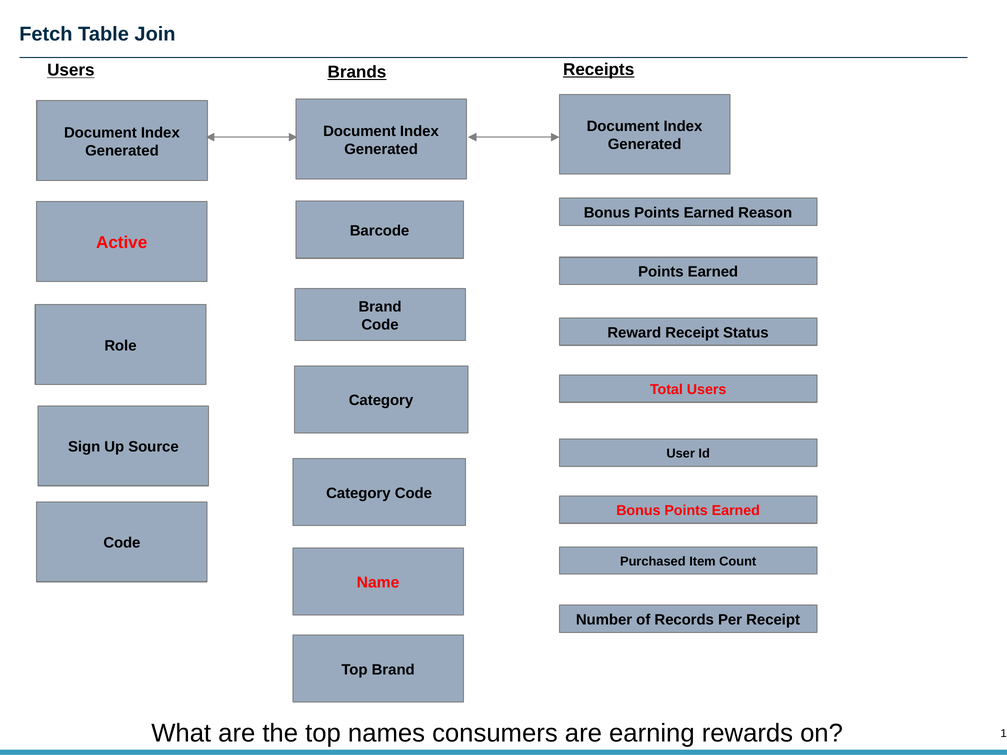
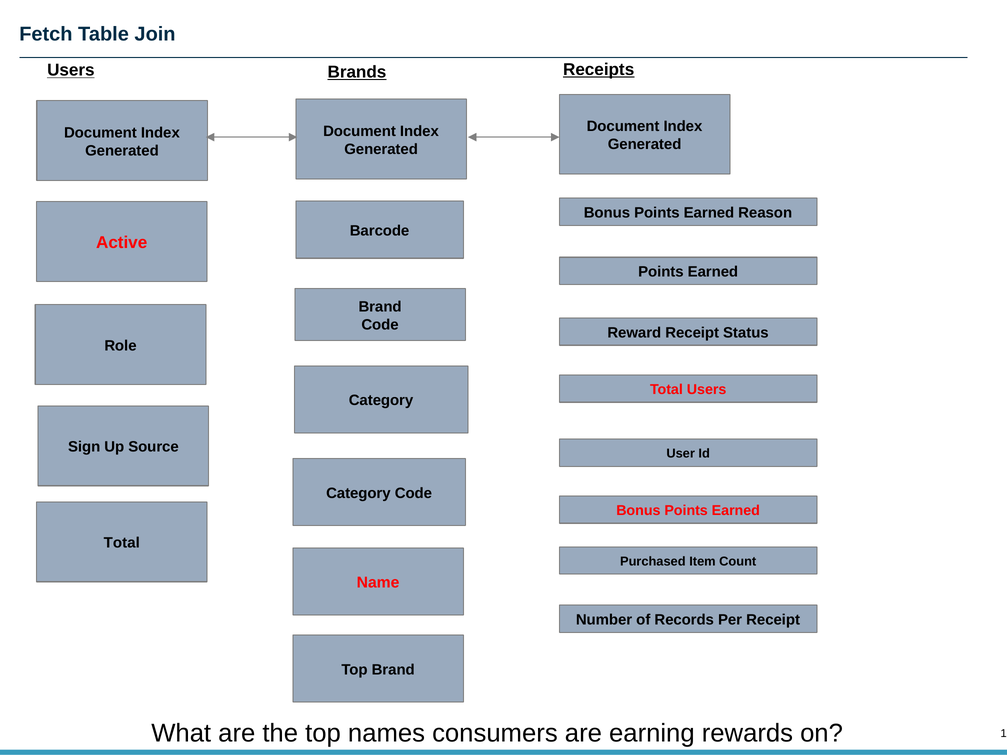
Code: Code -> Total (122, 543)
